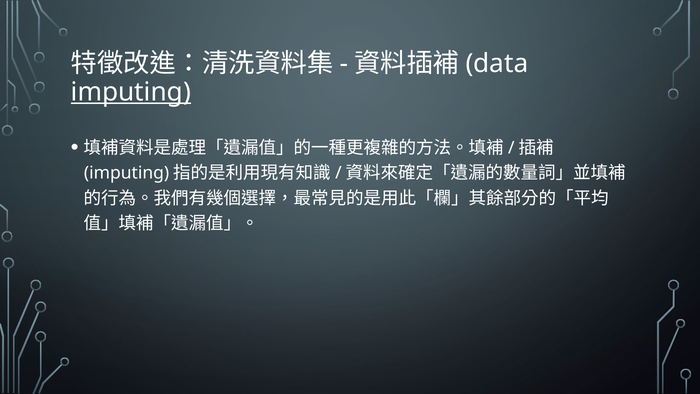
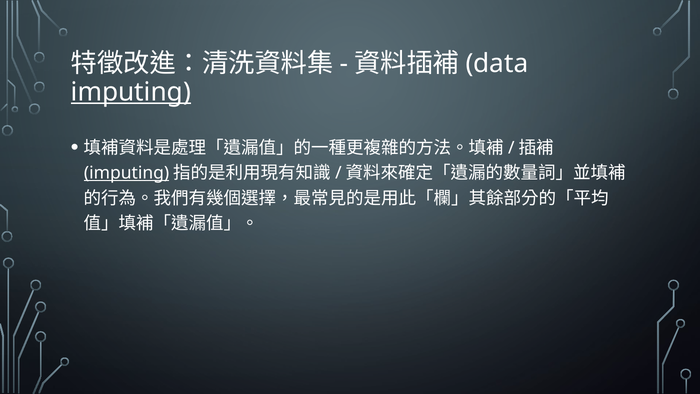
imputing underline: none -> present (127, 173)
